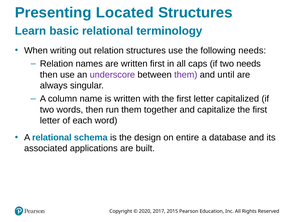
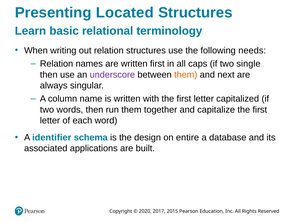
two needs: needs -> single (248, 64)
them colour: purple -> orange (186, 75)
until: until -> next (226, 75)
A relational: relational -> identifier (52, 138)
